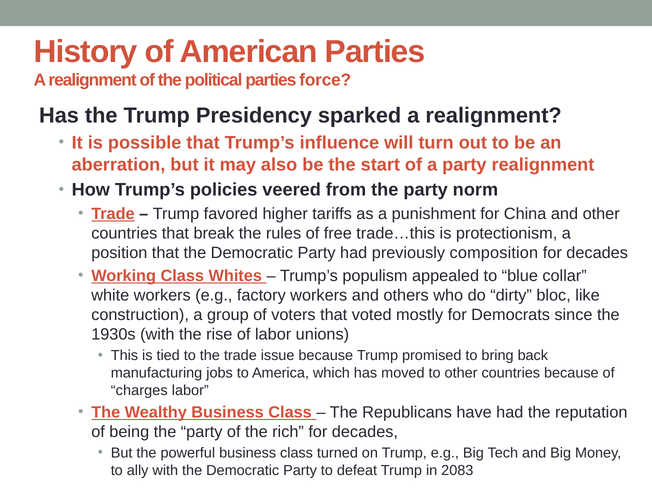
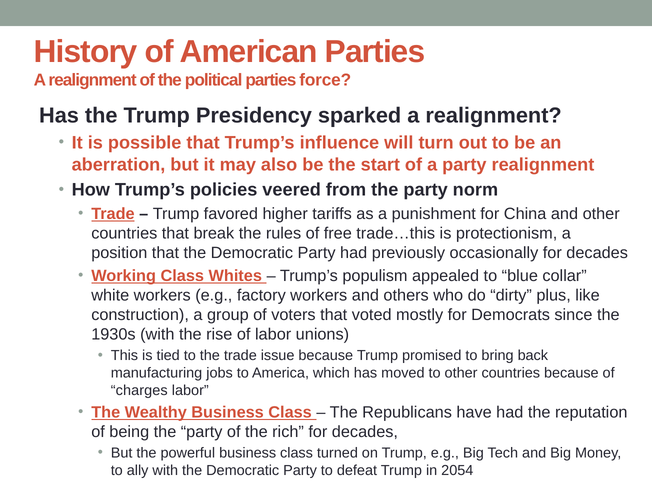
composition: composition -> occasionally (494, 253)
bloc: bloc -> plus (554, 295)
2083: 2083 -> 2054 (457, 470)
